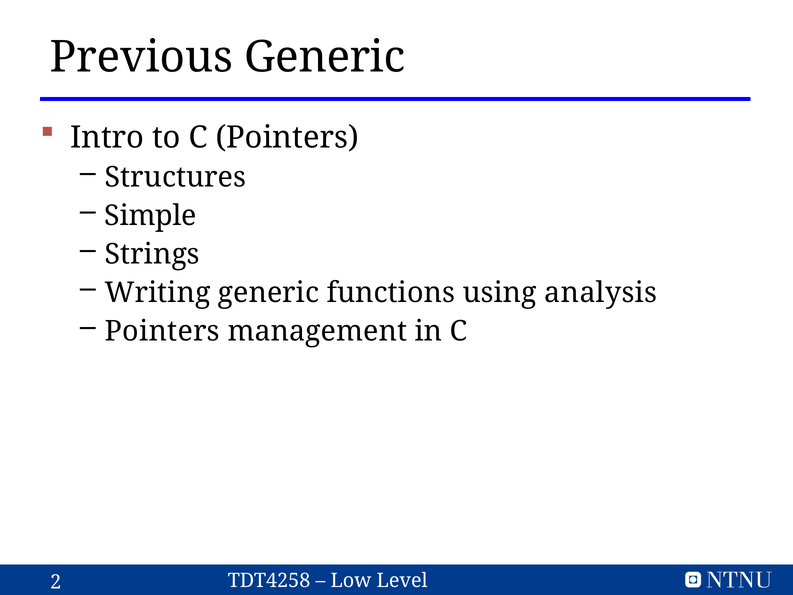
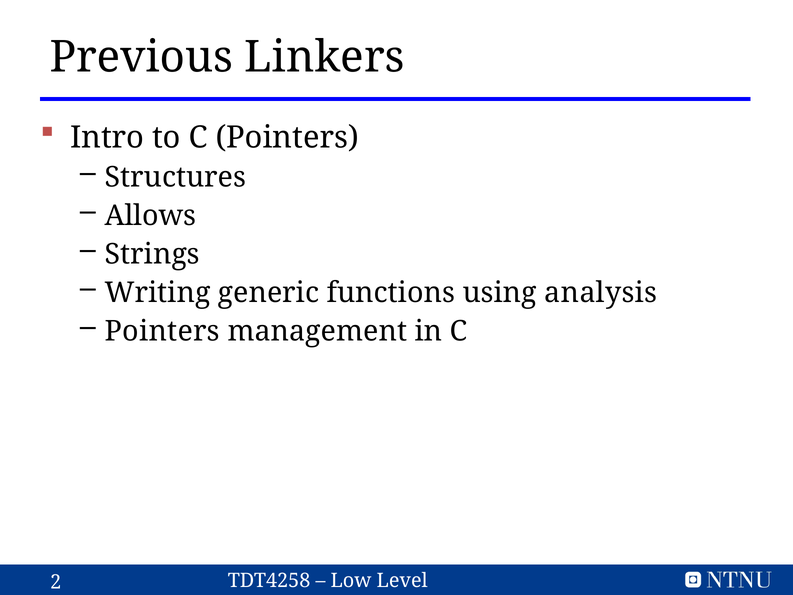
Previous Generic: Generic -> Linkers (325, 57)
Simple: Simple -> Allows (150, 216)
